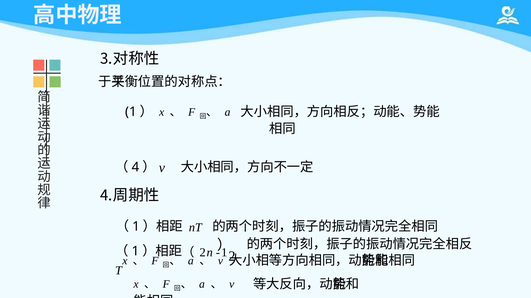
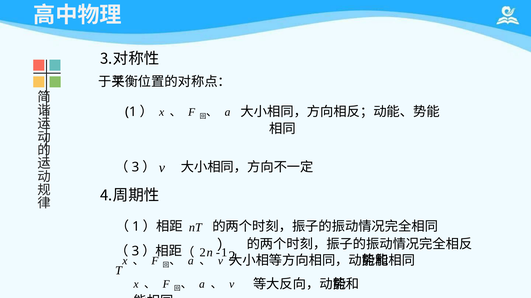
4: 4 -> 3 (135, 168)
1: 1 -> 3 (135, 252)
